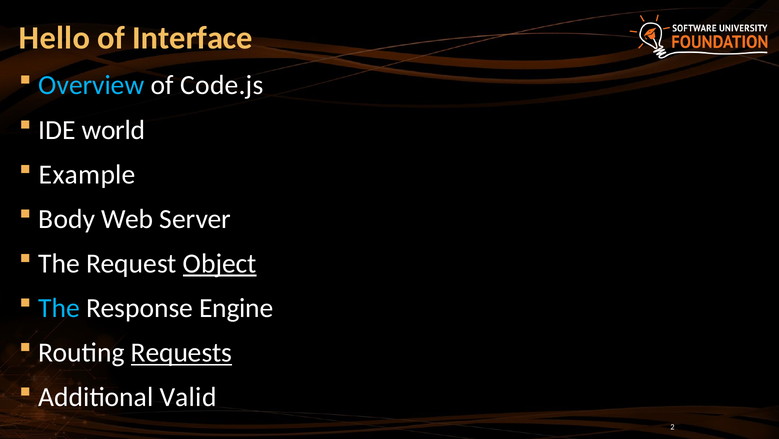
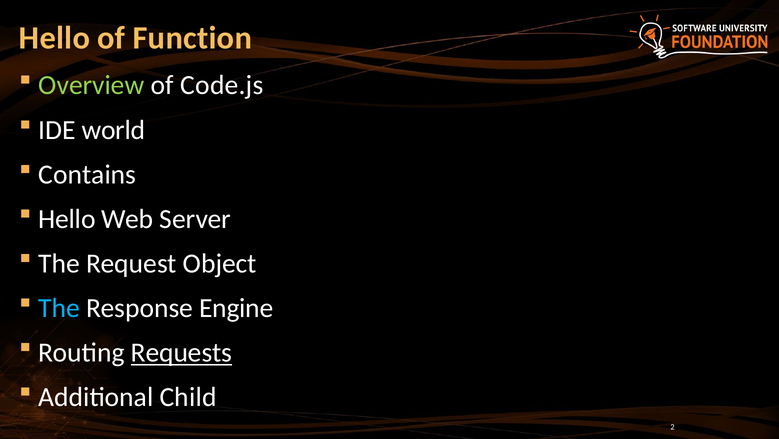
Interface: Interface -> Function (192, 38)
Overview colour: light blue -> light green (91, 85)
Example: Example -> Contains (87, 174)
Body: Body -> Hello (67, 219)
Object underline: present -> none (220, 263)
Valid: Valid -> Child (188, 397)
